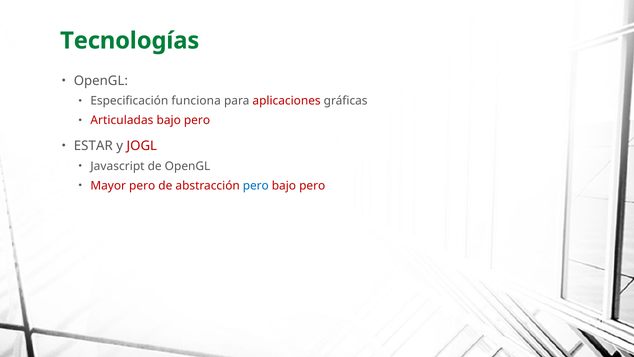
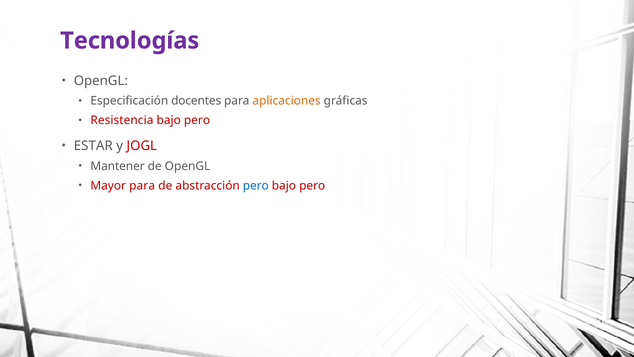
Tecnologías colour: green -> purple (130, 41)
funciona: funciona -> docentes (196, 101)
aplicaciones colour: red -> orange (287, 101)
Articuladas: Articuladas -> Resistencia (122, 120)
Javascript: Javascript -> Mantener (118, 166)
Mayor pero: pero -> para (142, 186)
